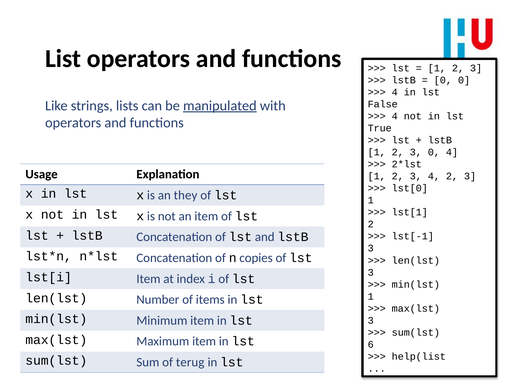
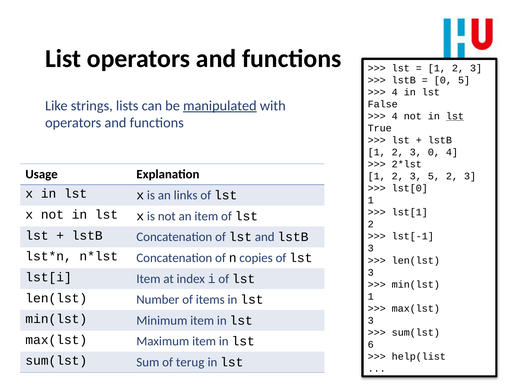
0 0: 0 -> 5 (464, 80)
lst underline: none -> present (455, 116)
3 4: 4 -> 5 (434, 176)
they: they -> links (186, 195)
